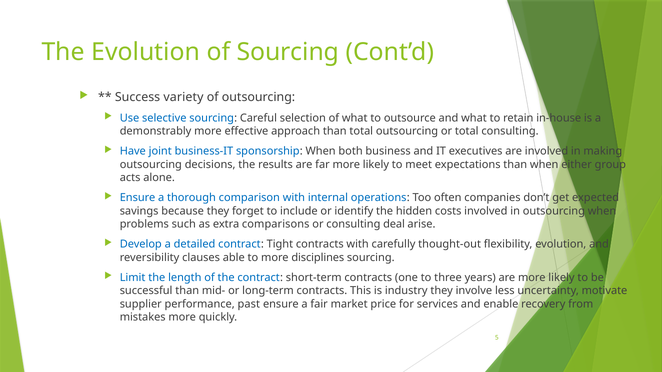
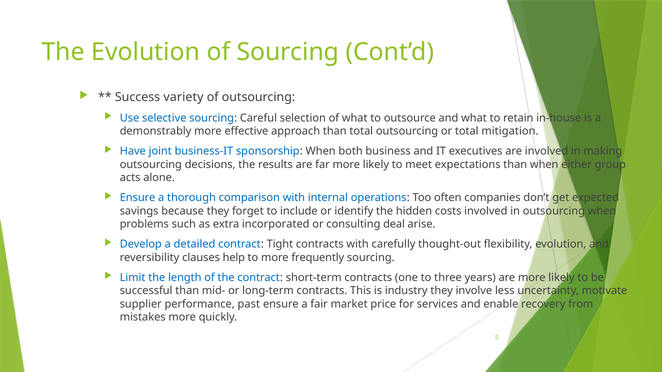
total consulting: consulting -> mitigation (510, 131)
comparisons: comparisons -> incorporated (276, 224)
able: able -> help (234, 258)
disciplines: disciplines -> frequently (318, 258)
